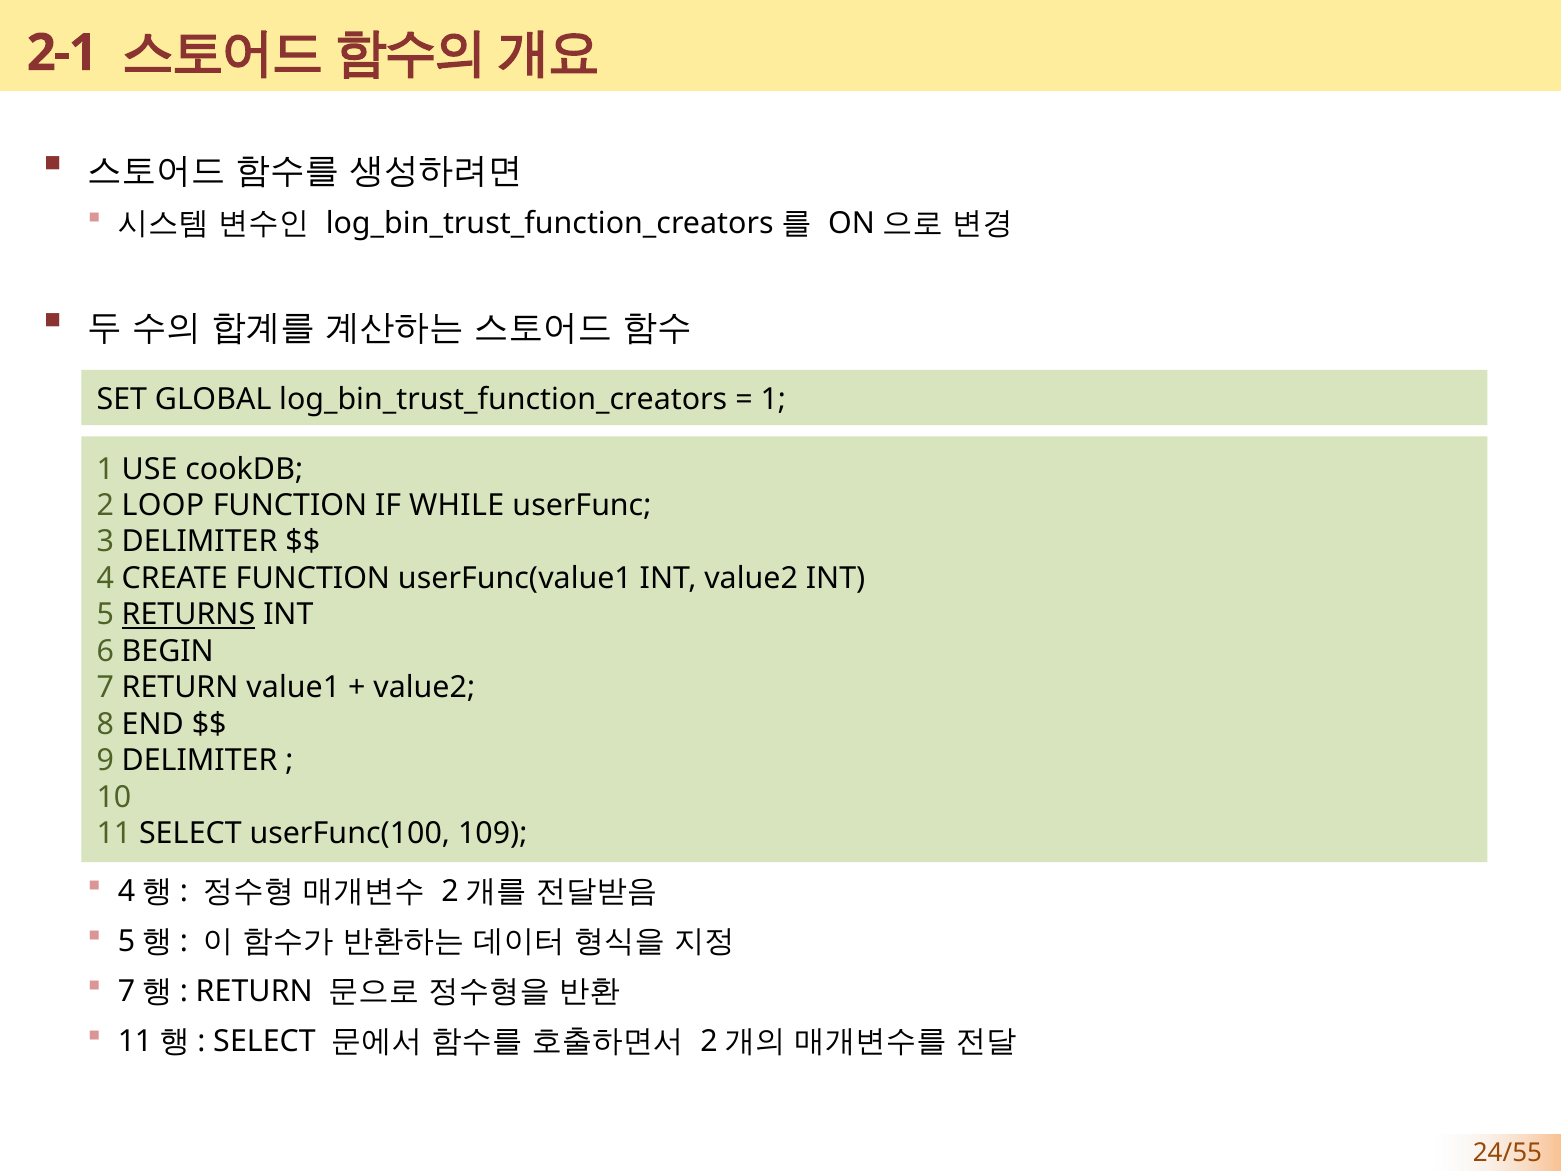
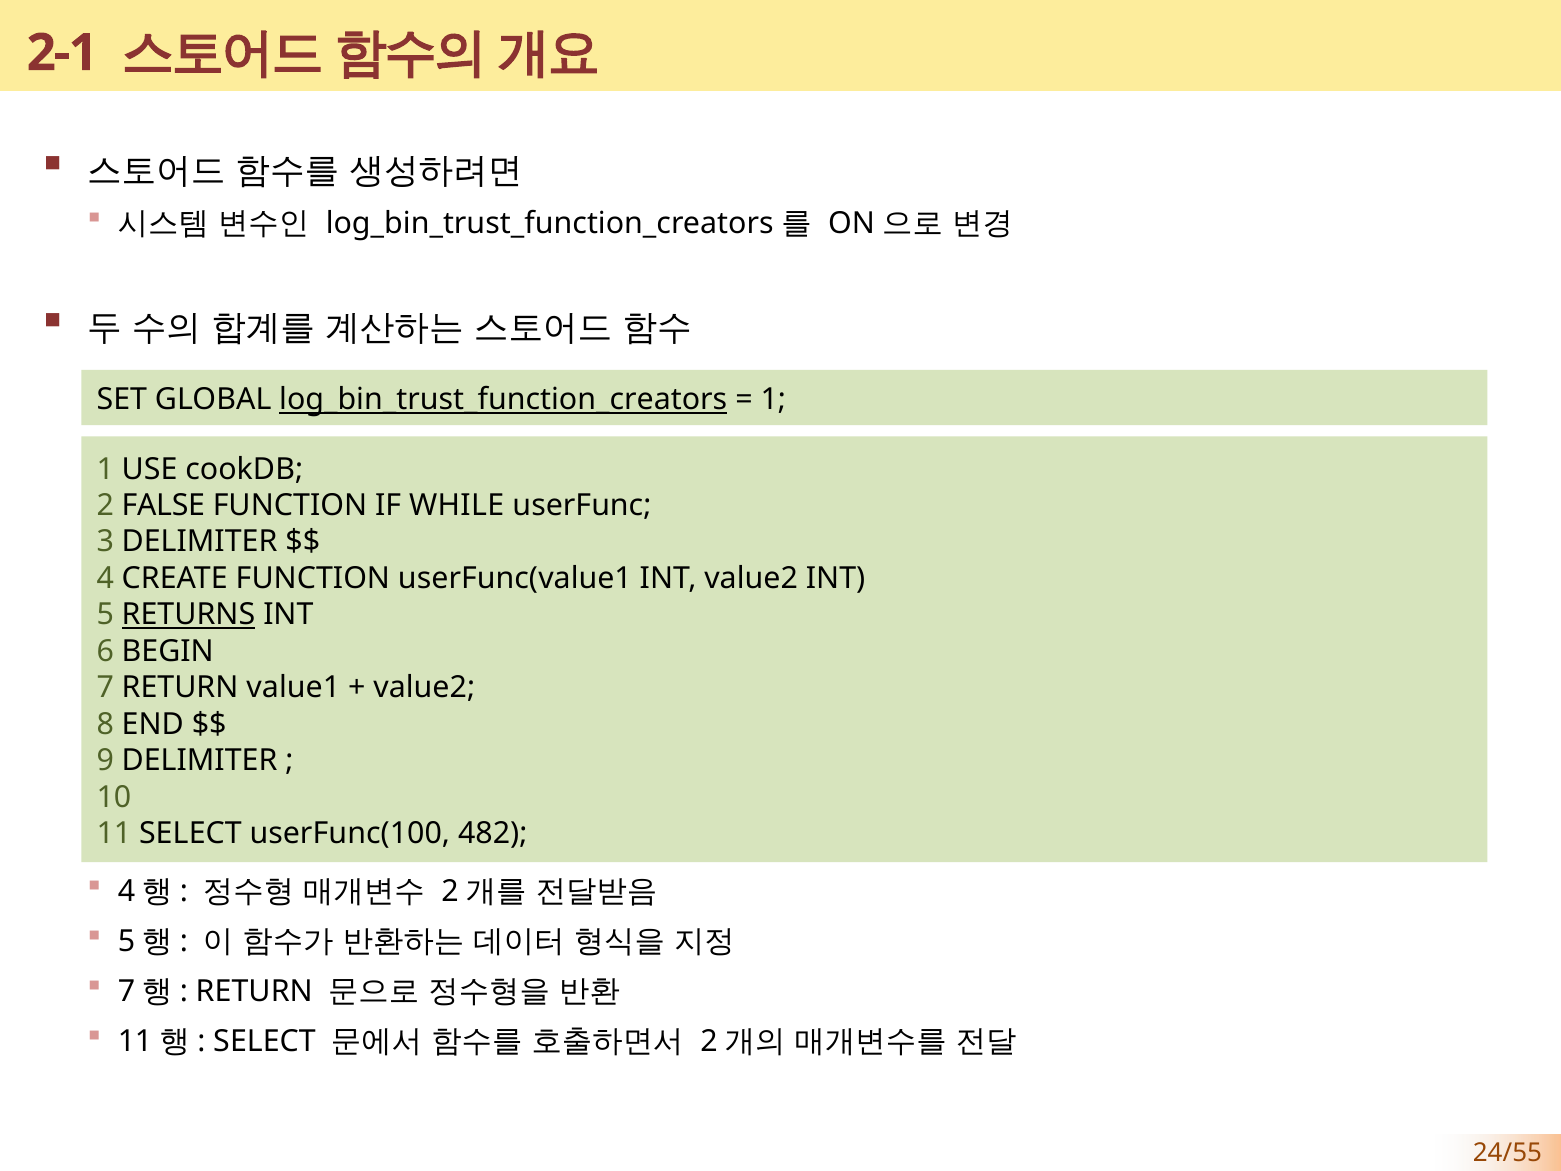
log_bin_trust_function_creators underline: none -> present (503, 400)
LOOP: LOOP -> FALSE (163, 505)
109: 109 -> 482 (493, 833)
